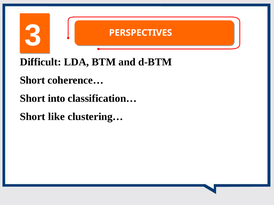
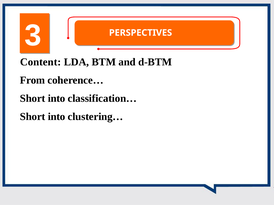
Difficult: Difficult -> Content (41, 62)
Short: Short -> From (32, 80)
like: like -> into (57, 117)
